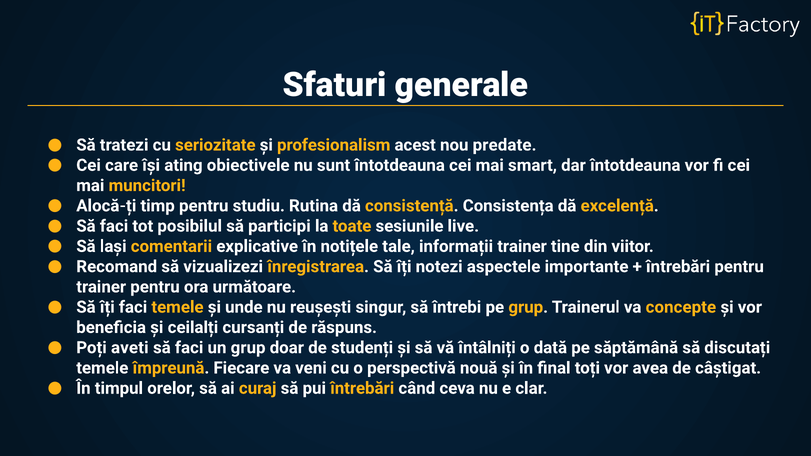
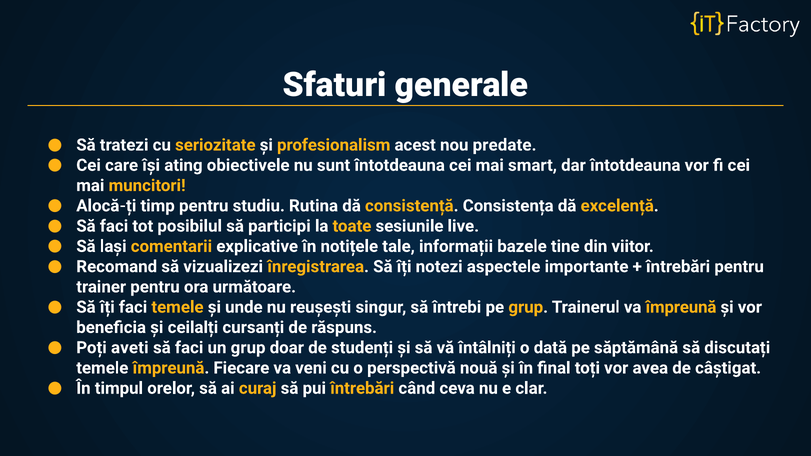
informații trainer: trainer -> bazele (522, 246)
va concepte: concepte -> împreună (681, 307)
